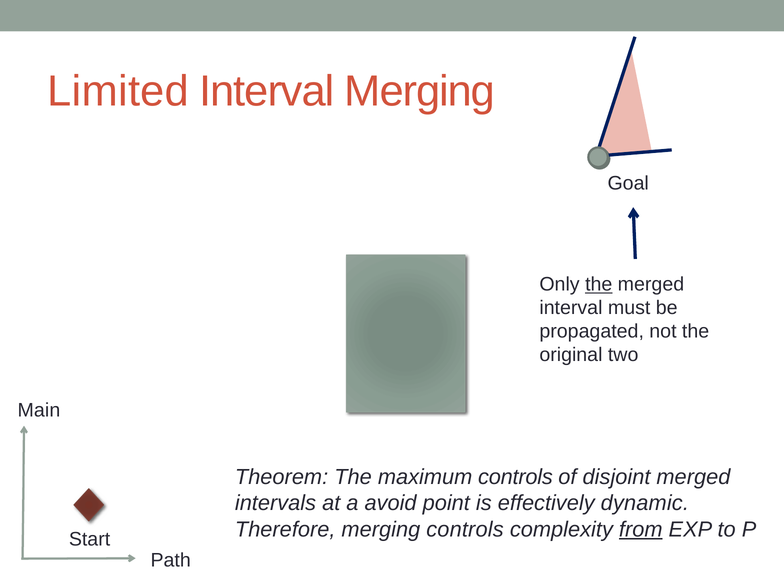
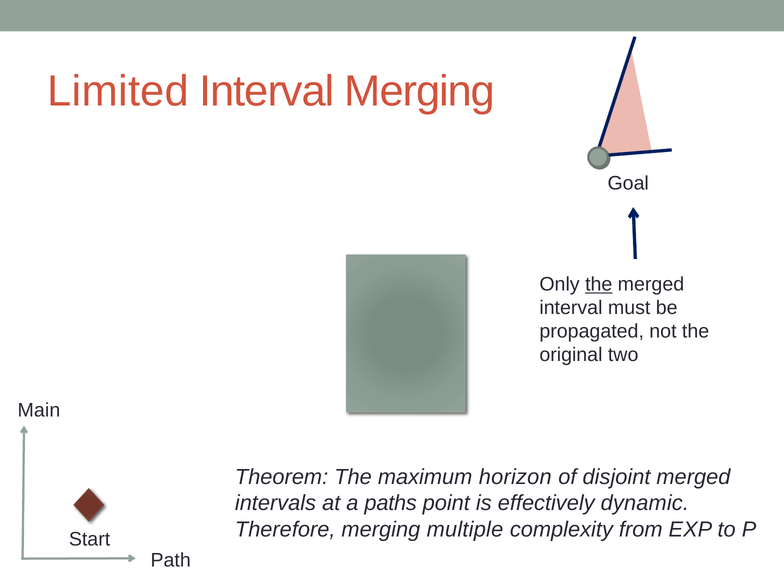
maximum controls: controls -> horizon (515, 477)
avoid: avoid -> paths (391, 503)
merging controls: controls -> multiple (465, 529)
from underline: present -> none (641, 529)
